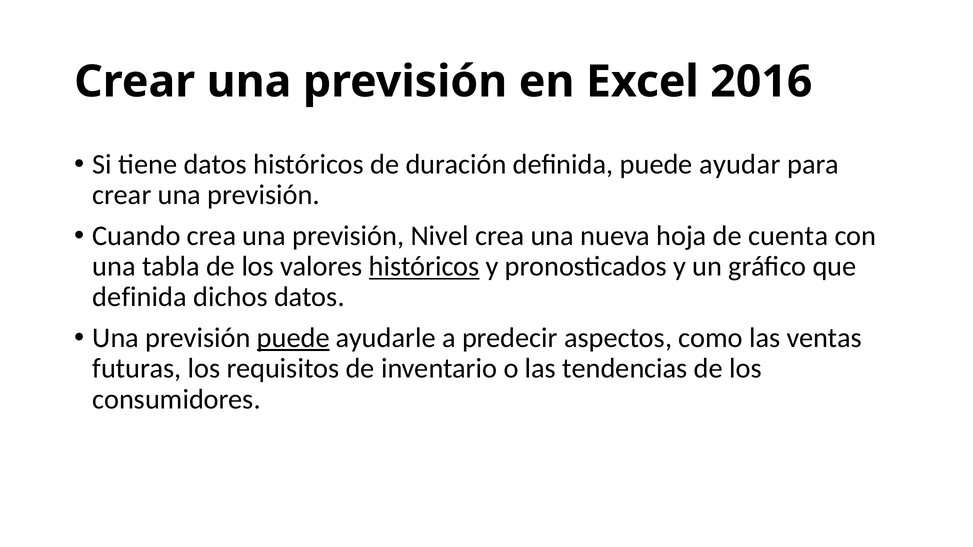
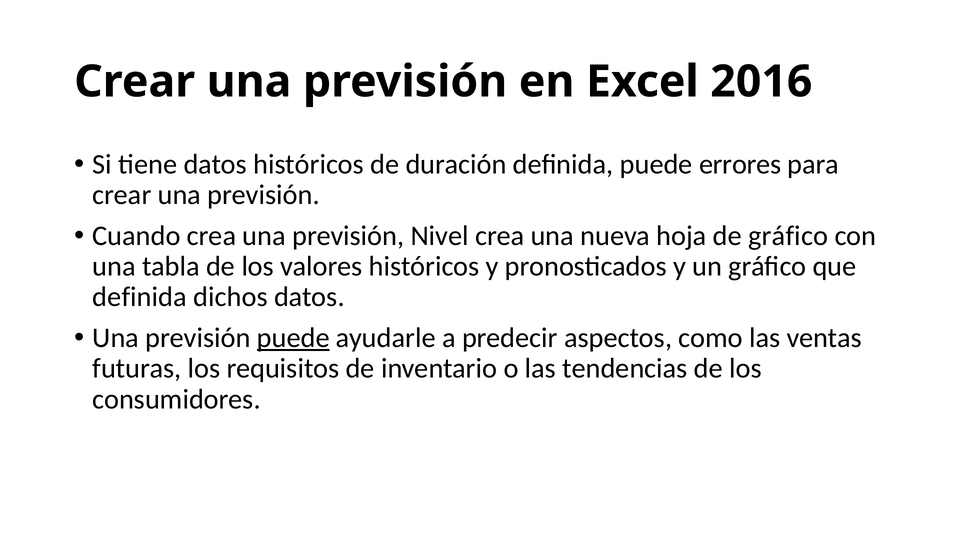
ayudar: ayudar -> errores (740, 165)
de cuenta: cuenta -> gráfico (788, 236)
históricos underline: present -> none (424, 267)
